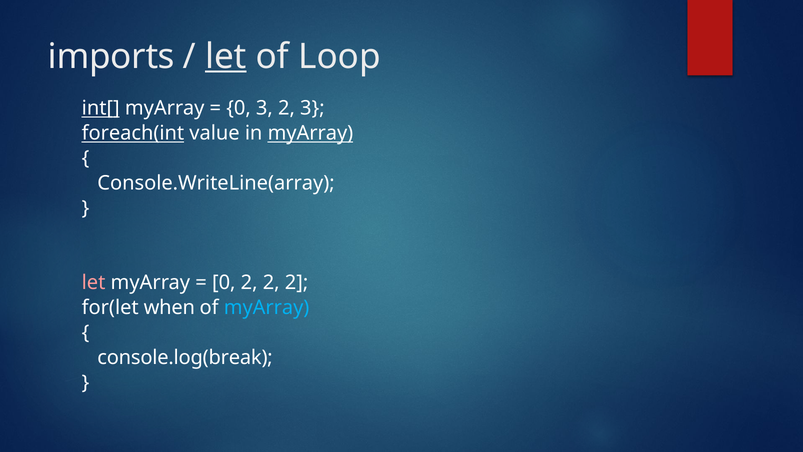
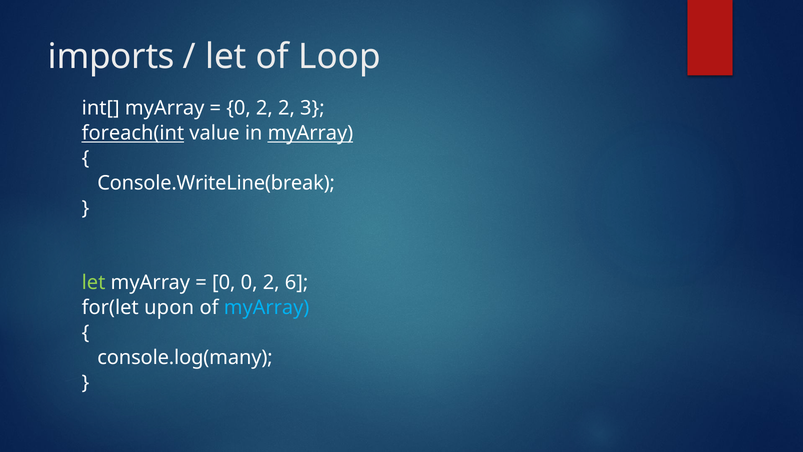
let underline: present -> none (226, 56)
int[ underline: present -> none (101, 108)
3: 3 -> 2 (264, 108)
Console.WriteLine(array: Console.WriteLine(array -> Console.WriteLine(break (216, 183)
let colour: pink -> light green (94, 283)
0 2: 2 -> 0 (249, 283)
2: 2 -> 6 (297, 283)
when: when -> upon (169, 308)
console.log(break: console.log(break -> console.log(many (185, 357)
